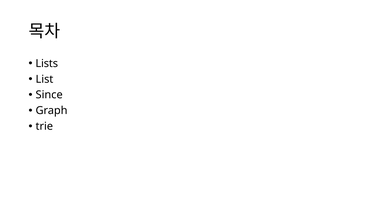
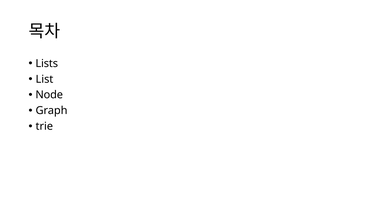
Since: Since -> Node (49, 95)
